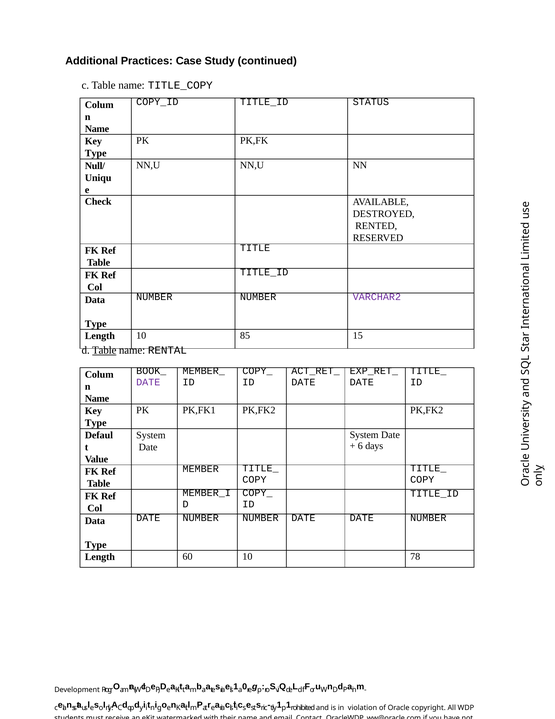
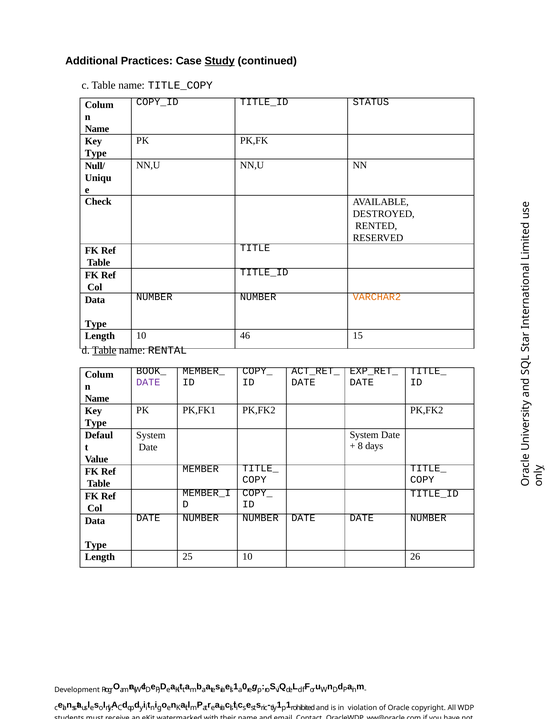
Study underline: none -> present (220, 61)
VARCHAR2 colour: purple -> orange (377, 297)
85: 85 -> 46 (245, 335)
6: 6 -> 8 (360, 445)
60: 60 -> 25 (188, 556)
78: 78 -> 26 (415, 556)
